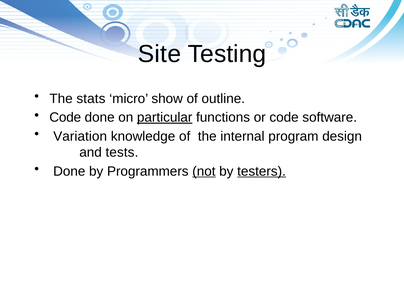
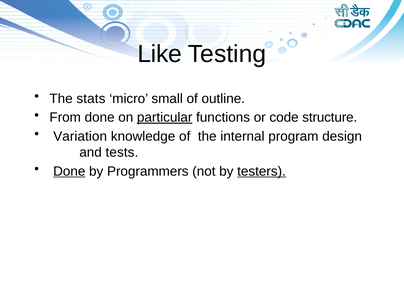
Site: Site -> Like (160, 54)
show: show -> small (167, 99)
Code: Code -> From (65, 117)
software: software -> structure (330, 117)
Done underline: none -> present (69, 171)
not underline: present -> none (204, 171)
